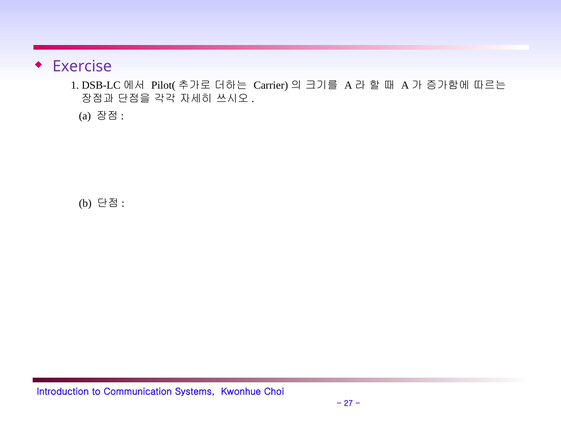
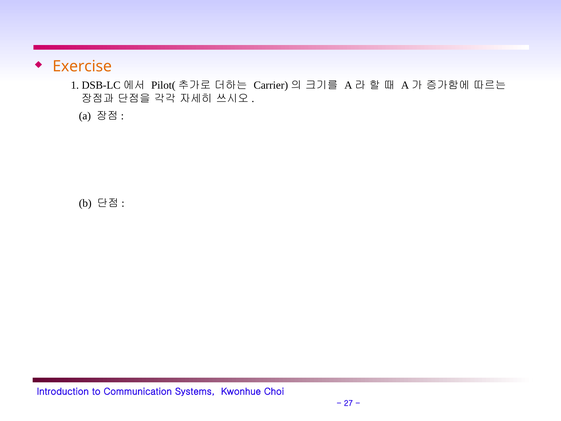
Exercise colour: purple -> orange (82, 66)
